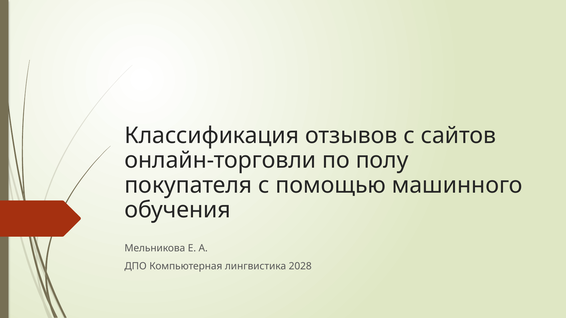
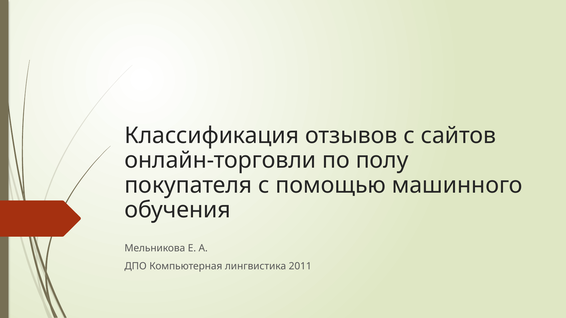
2028: 2028 -> 2011 (300, 266)
